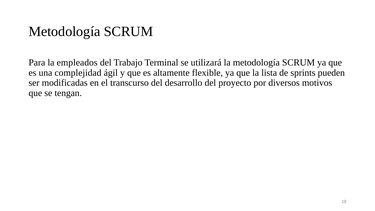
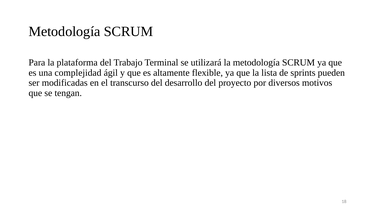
empleados: empleados -> plataforma (77, 63)
